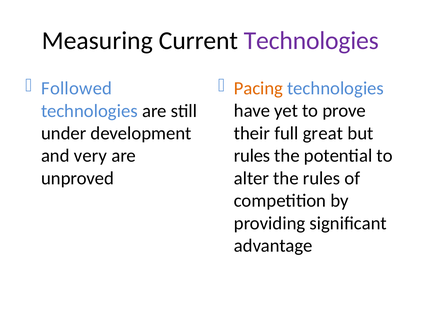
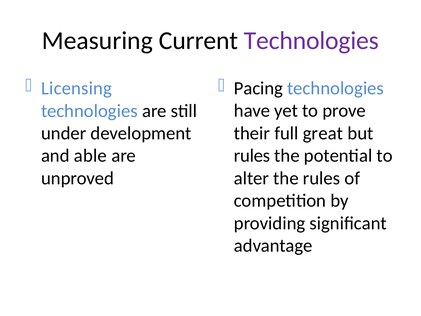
Pacing colour: orange -> black (258, 88)
Followed: Followed -> Licensing (77, 88)
very: very -> able (90, 156)
